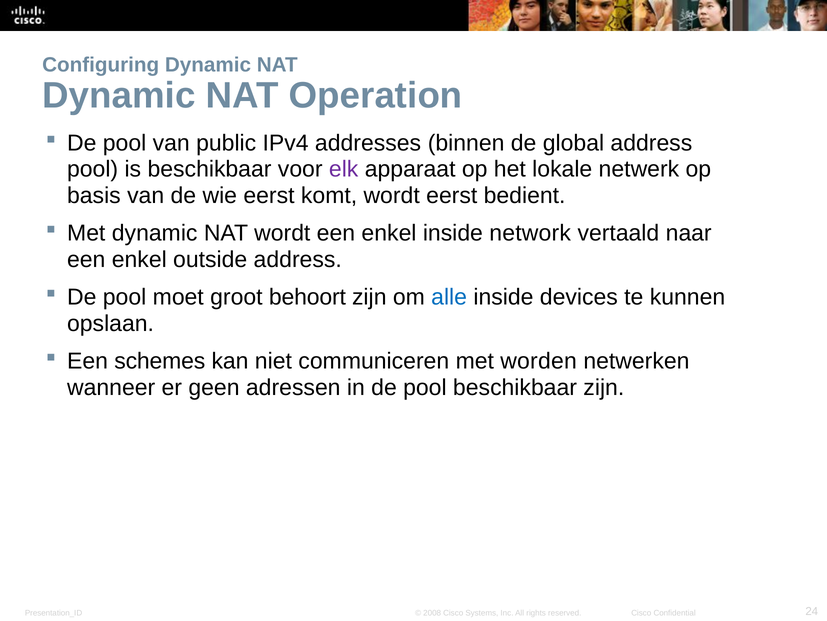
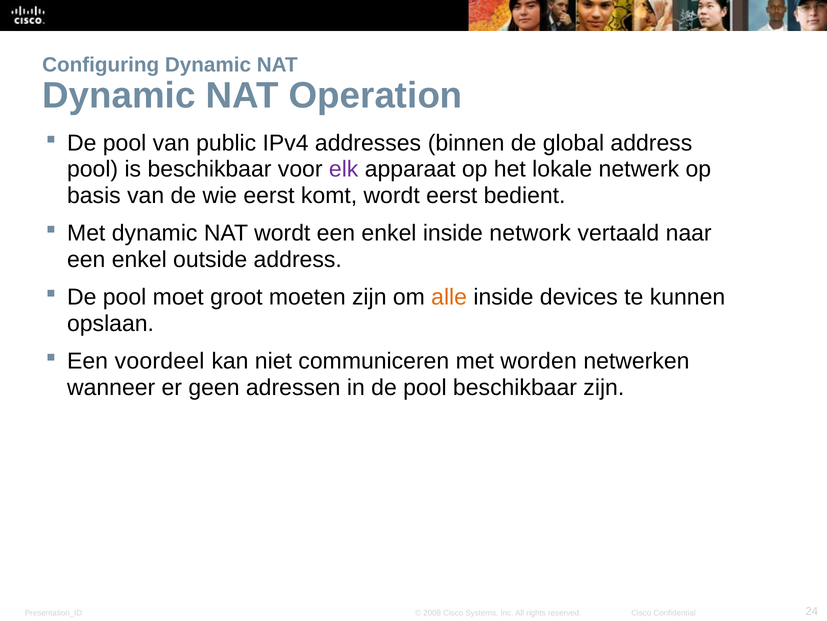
behoort: behoort -> moeten (307, 297)
alle colour: blue -> orange (449, 297)
schemes: schemes -> voordeel (160, 361)
